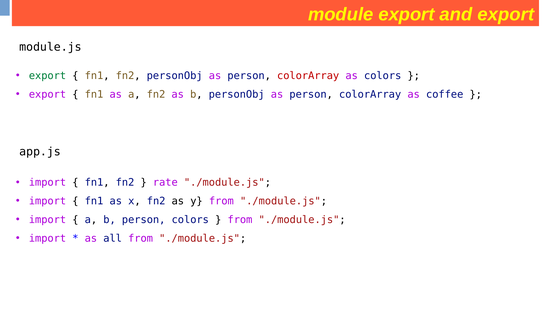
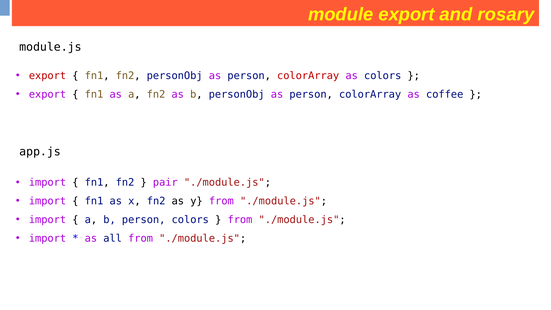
and export: export -> rosary (506, 14)
export colour: green -> red (47, 76)
rate: rate -> pair (165, 182)
